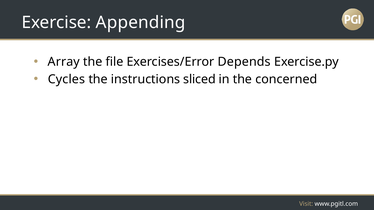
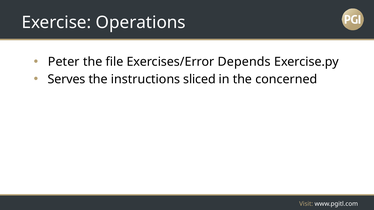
Appending: Appending -> Operations (141, 23)
Array: Array -> Peter (64, 62)
Cycles: Cycles -> Serves (67, 79)
